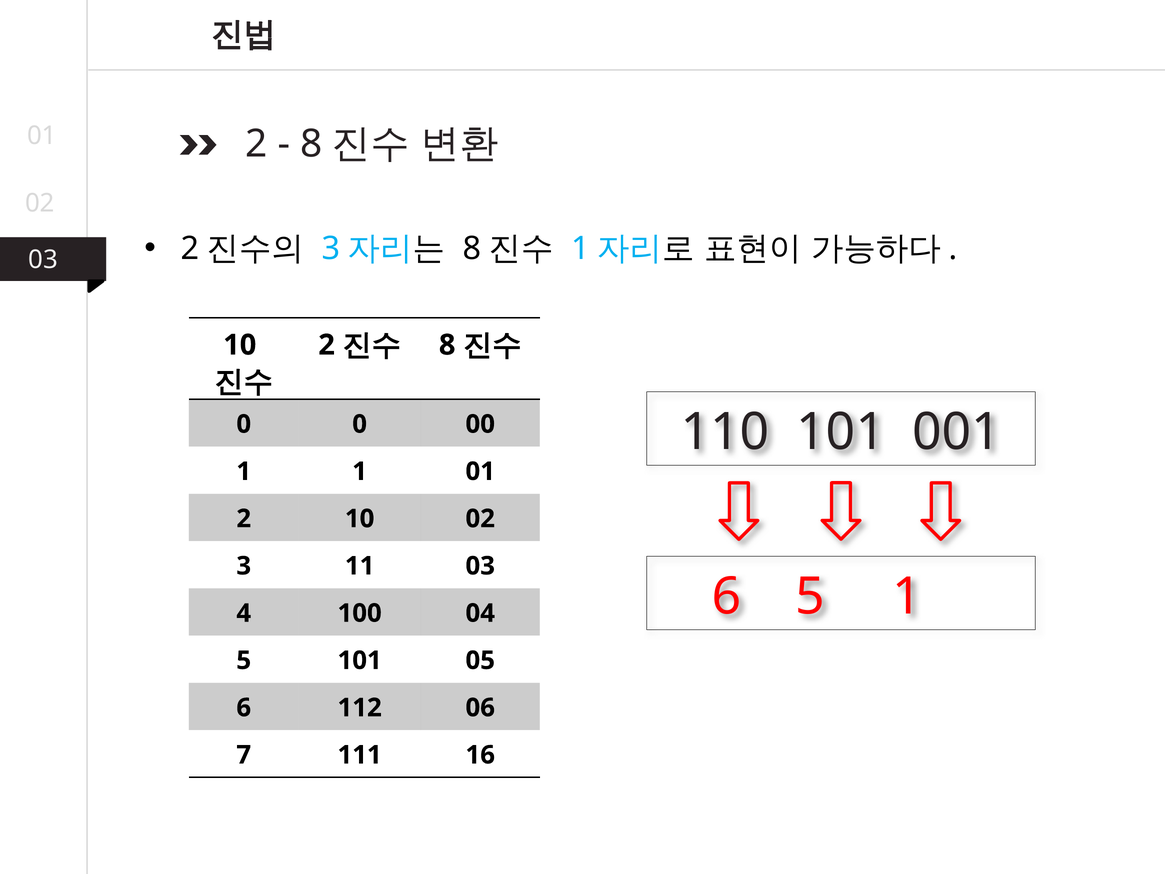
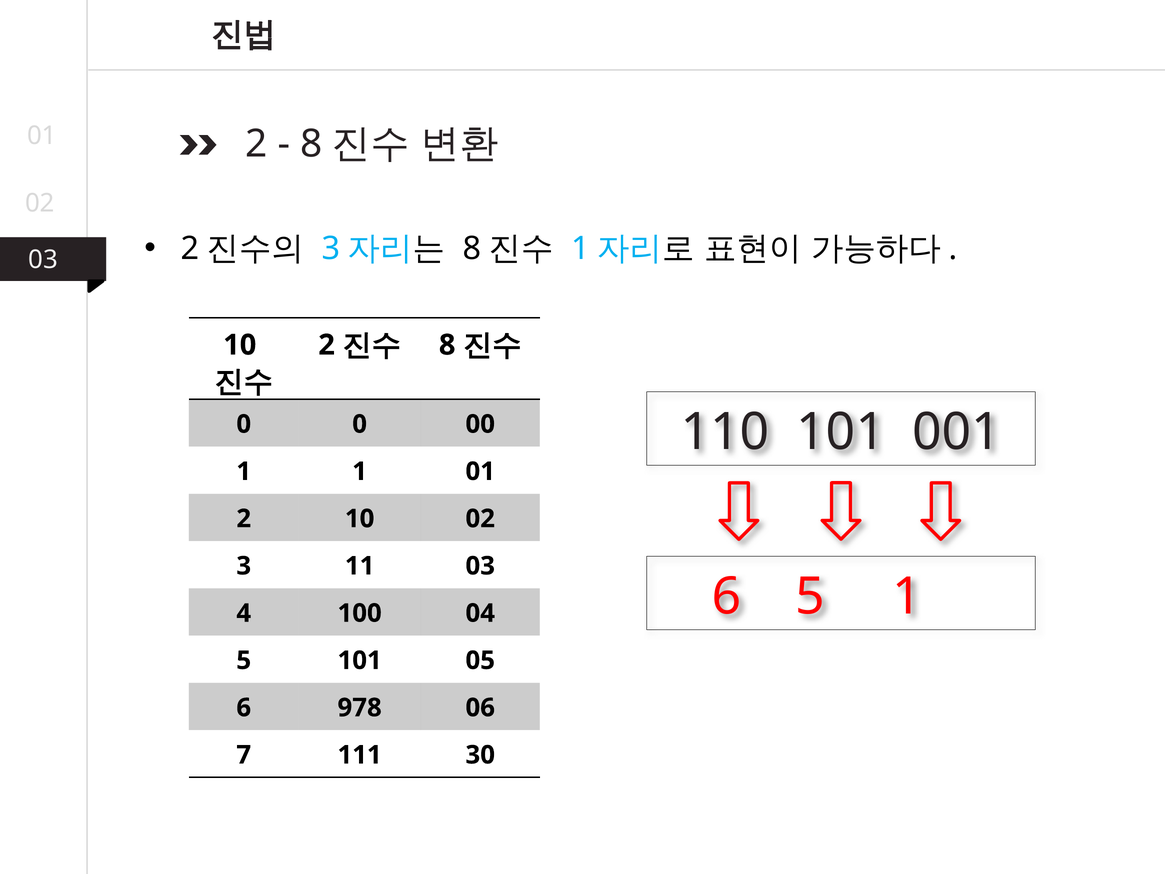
112: 112 -> 978 (360, 708)
16: 16 -> 30 (480, 755)
